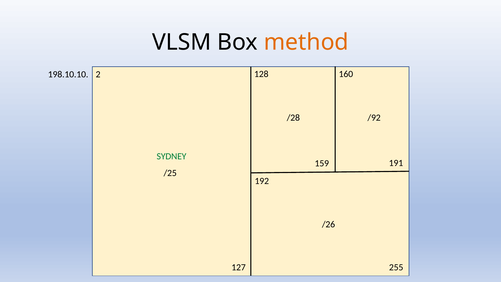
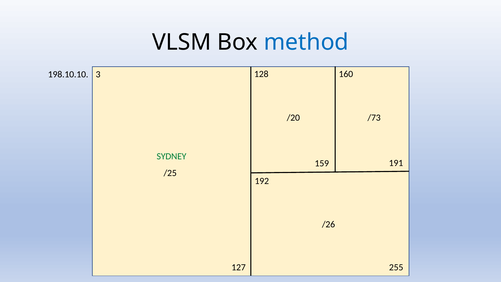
method colour: orange -> blue (306, 42)
2: 2 -> 3 (98, 74)
/28: /28 -> /20 (293, 118)
/92: /92 -> /73 (374, 118)
